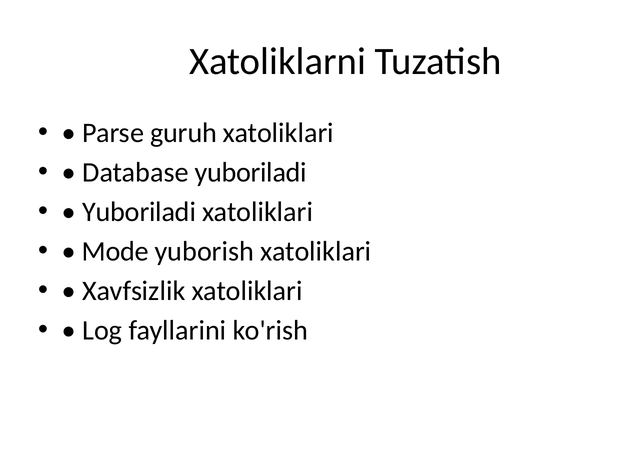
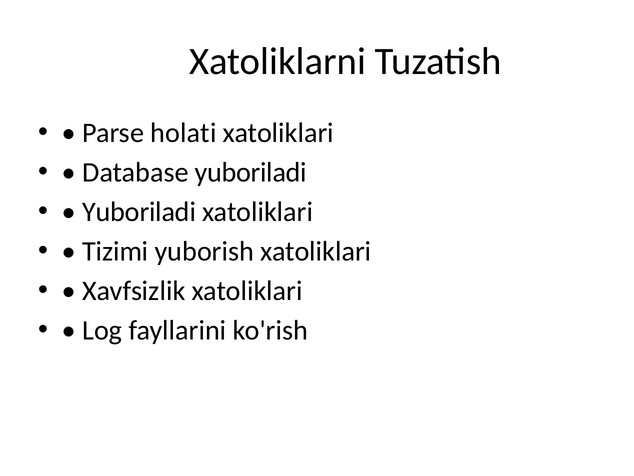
guruh: guruh -> holati (183, 133)
Mode: Mode -> Tizimi (115, 251)
